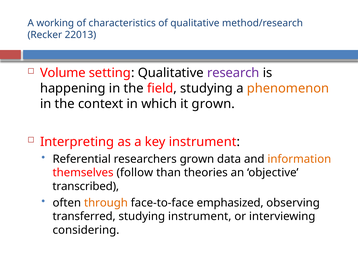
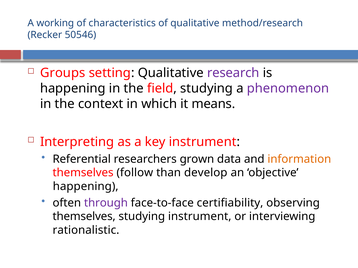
22013: 22013 -> 50546 (80, 35)
Volume: Volume -> Groups (63, 73)
phenomenon colour: orange -> purple (288, 89)
it grown: grown -> means (213, 104)
theories: theories -> develop (206, 173)
transcribed: transcribed -> happening (86, 187)
through colour: orange -> purple (106, 203)
emphasized: emphasized -> certifiability (230, 203)
transferred: transferred -> themselves (84, 217)
considering: considering -> rationalistic (86, 231)
